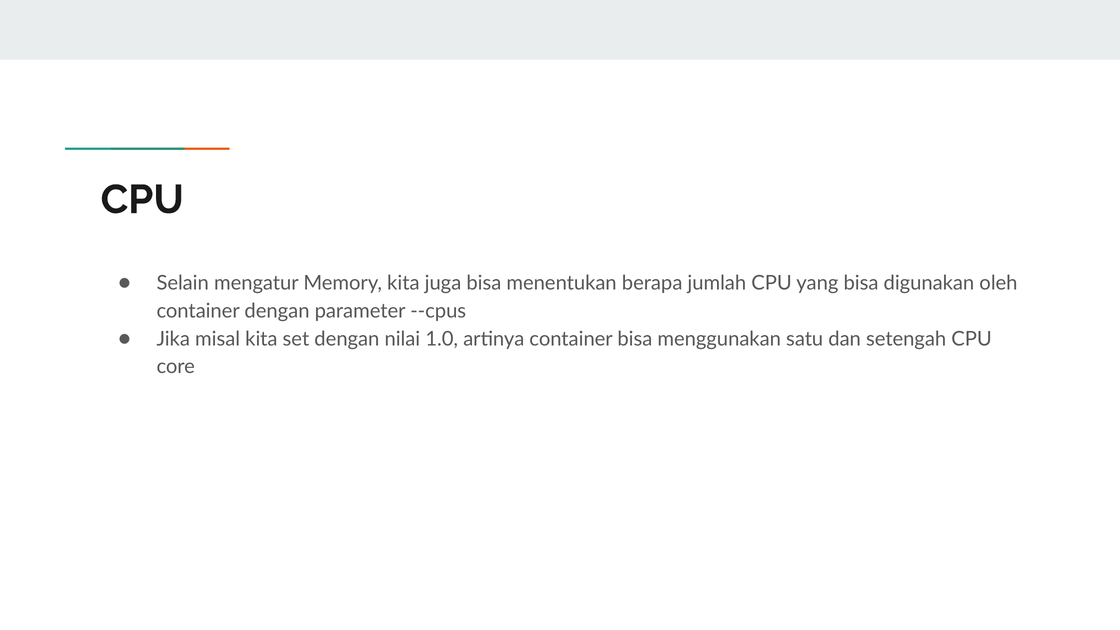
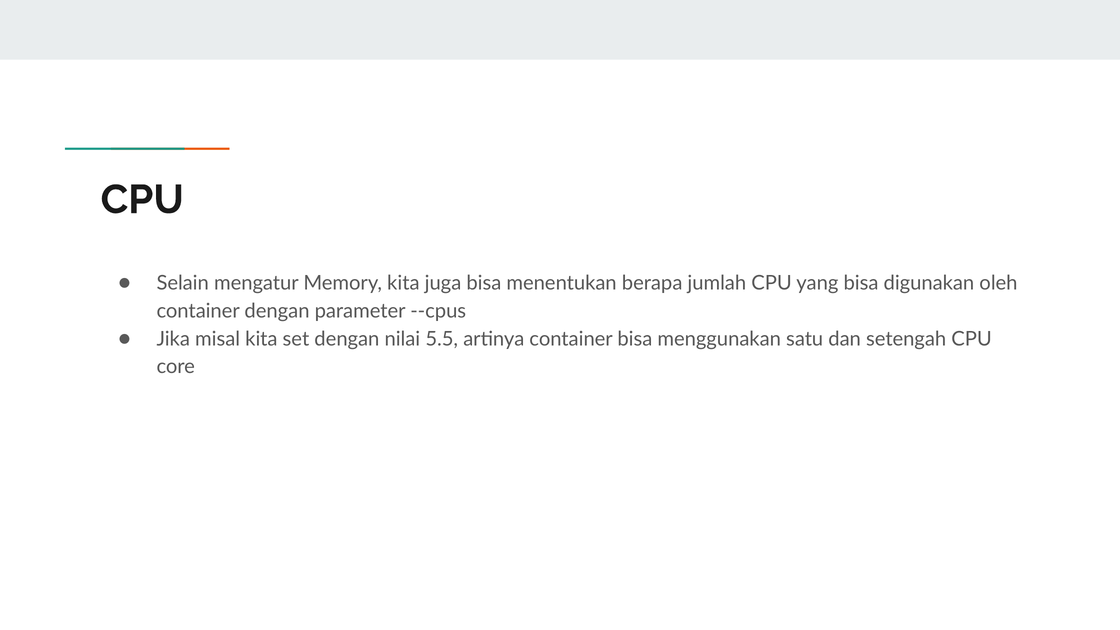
1.0: 1.0 -> 5.5 (442, 339)
